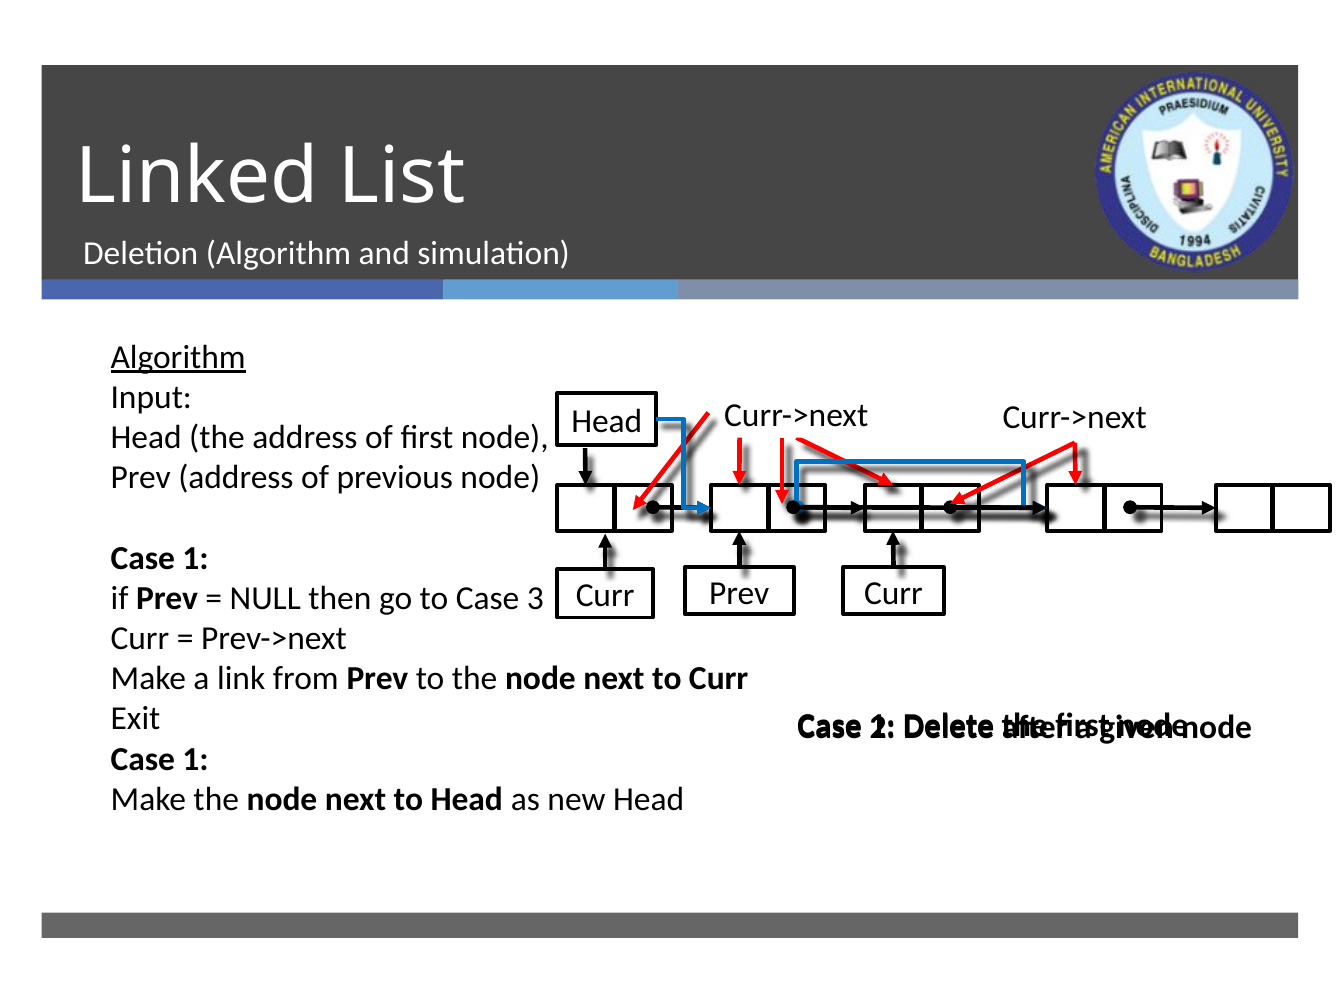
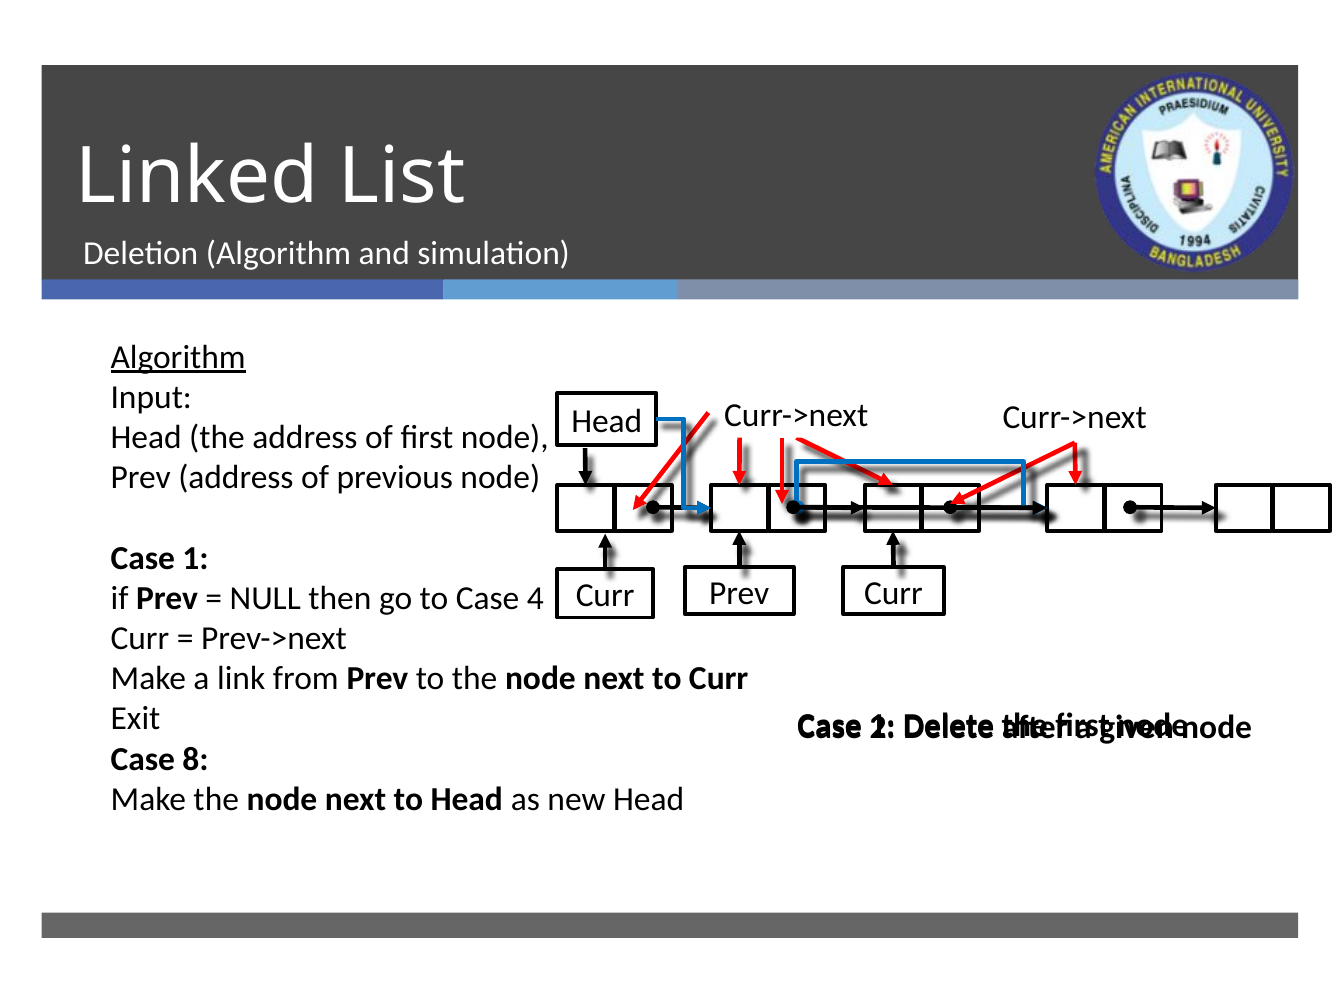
3: 3 -> 4 (535, 598)
1: 1 -> 8 (196, 759)
